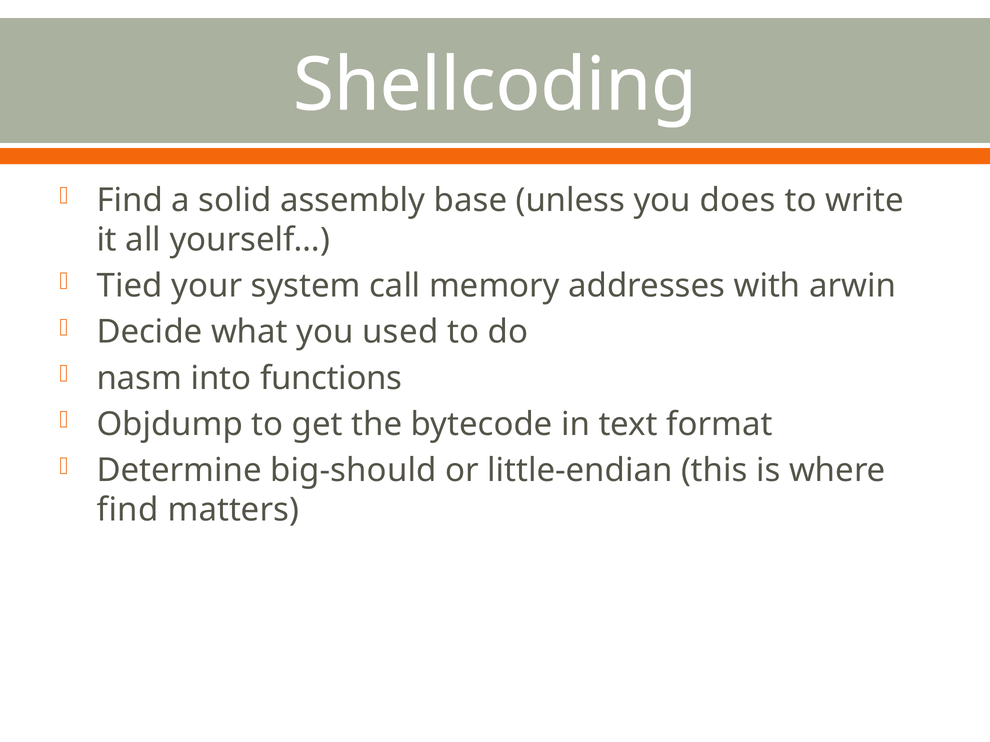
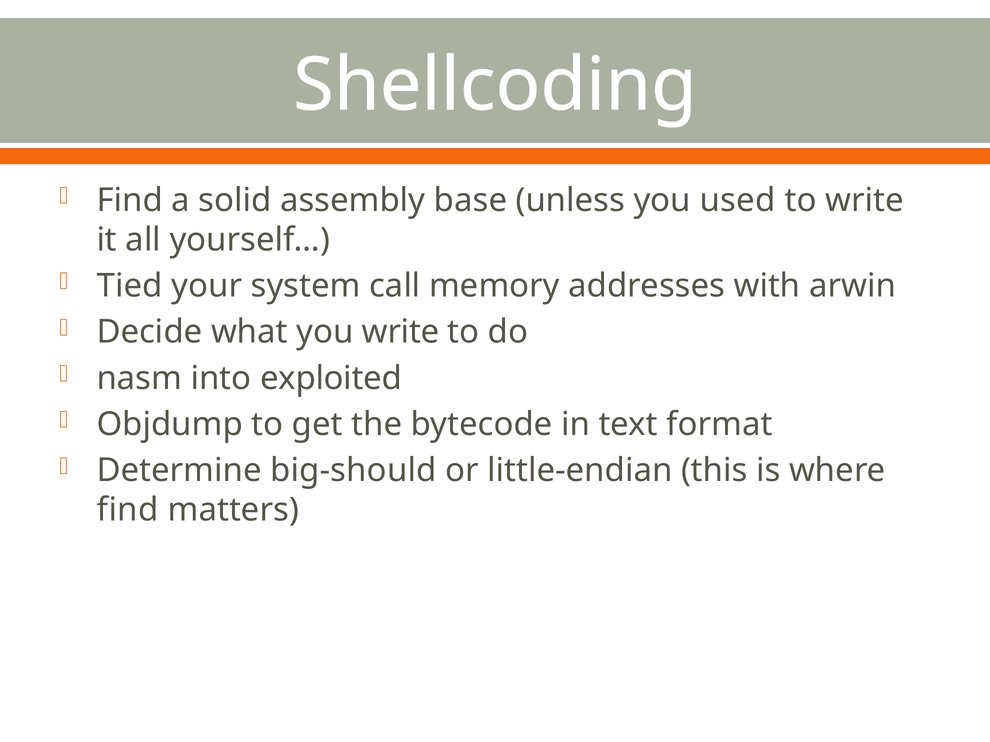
does: does -> used (738, 200)
you used: used -> write (401, 332)
functions: functions -> exploited (331, 378)
